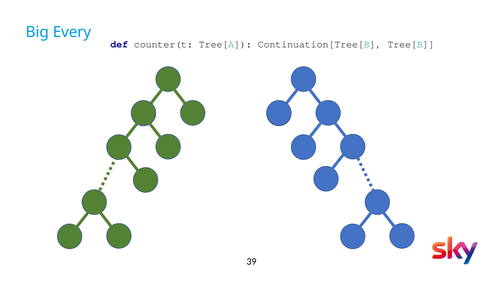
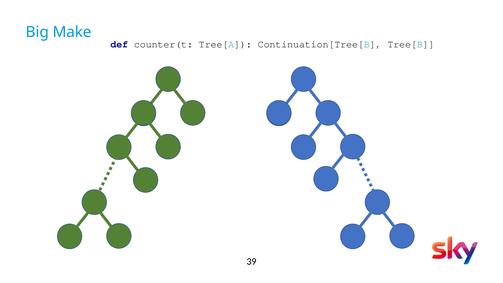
Every: Every -> Make (72, 32)
